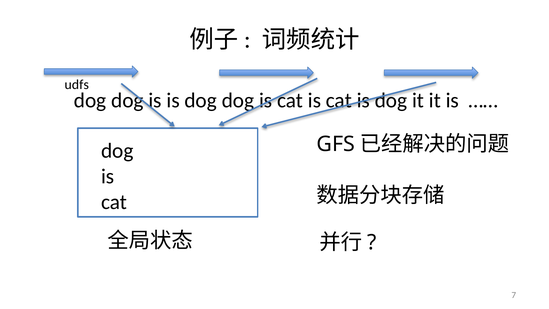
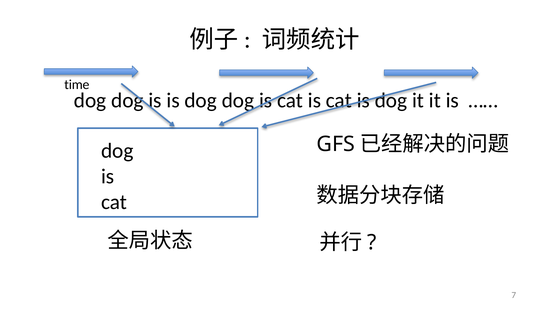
udfs: udfs -> time (77, 84)
